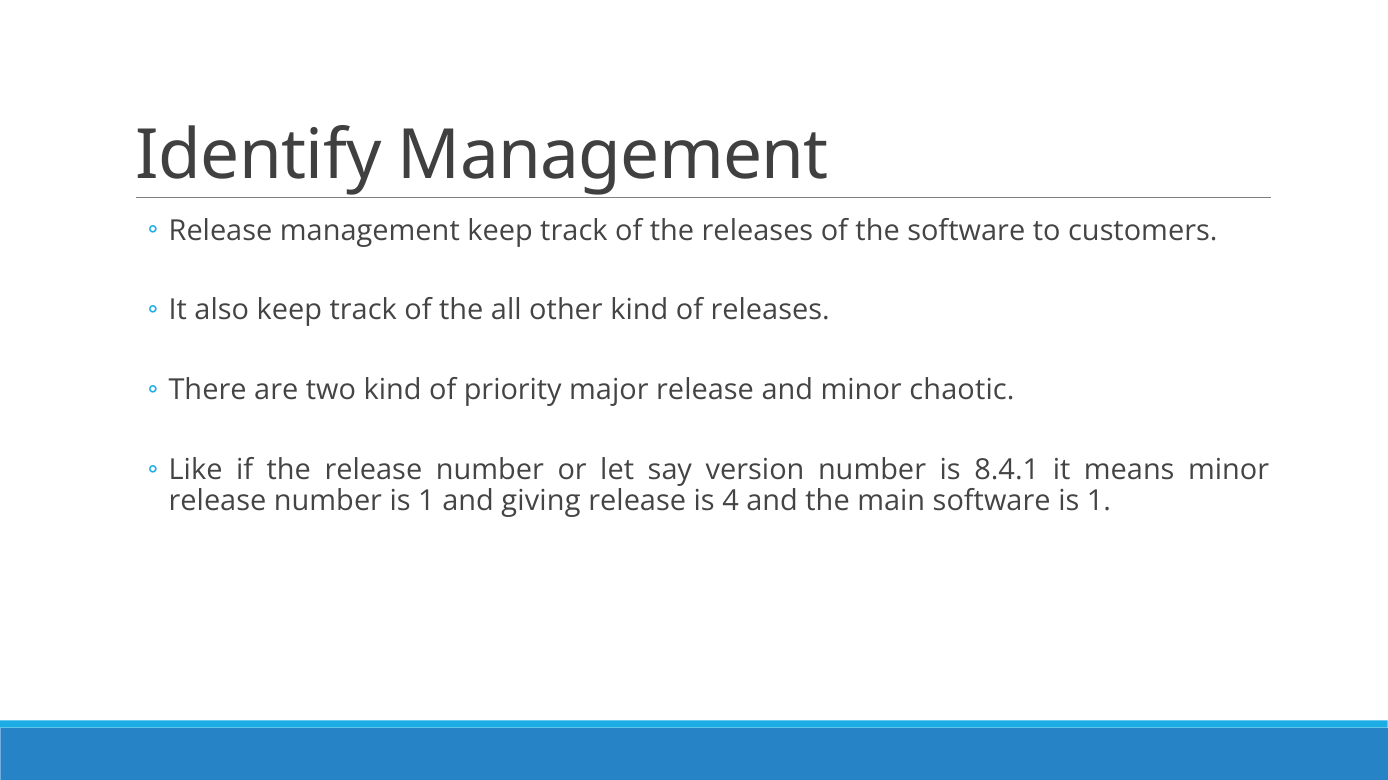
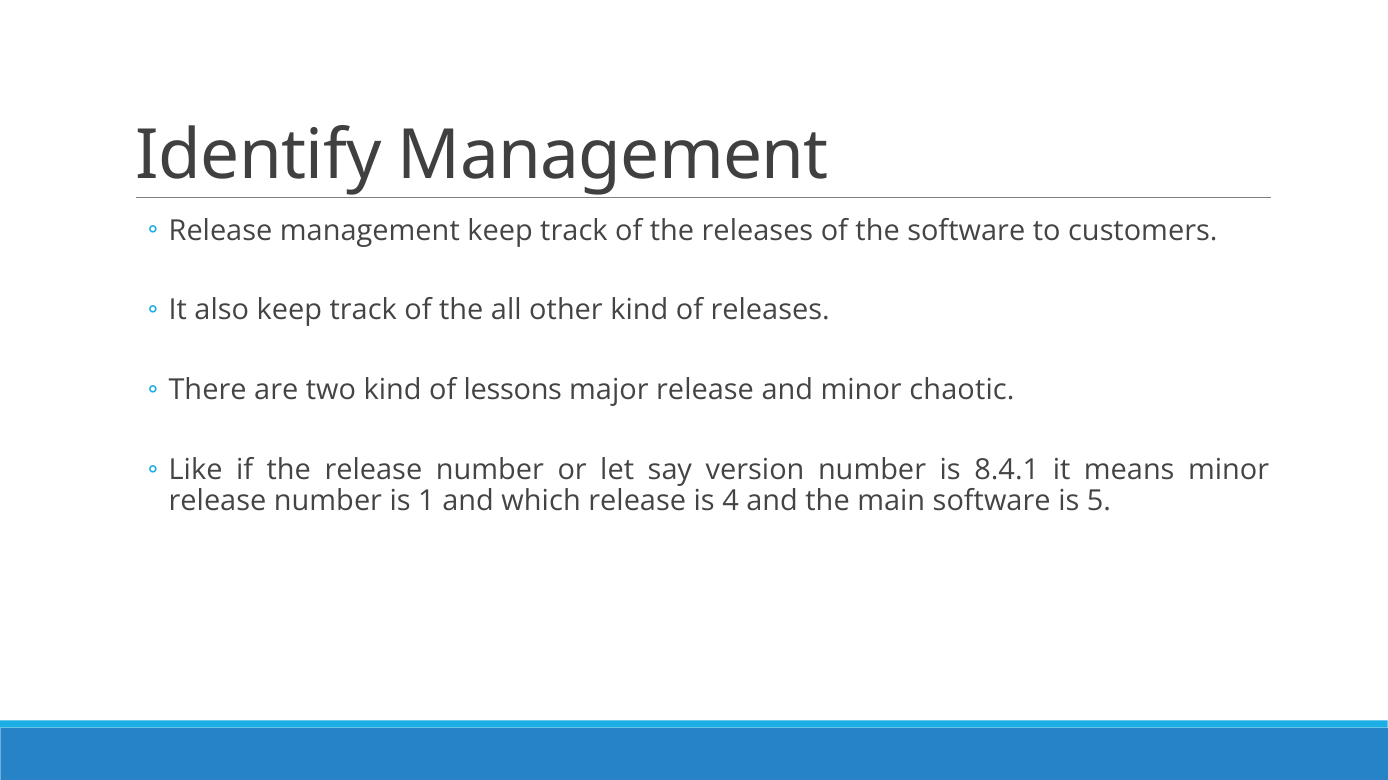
priority: priority -> lessons (513, 391)
giving: giving -> which (541, 502)
software is 1: 1 -> 5 (1099, 502)
